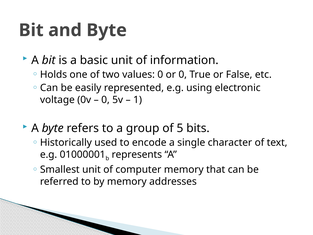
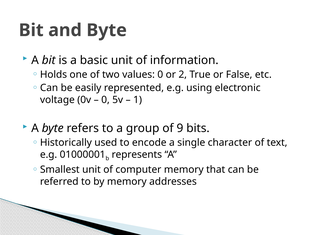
or 0: 0 -> 2 (183, 74)
5: 5 -> 9 (180, 128)
